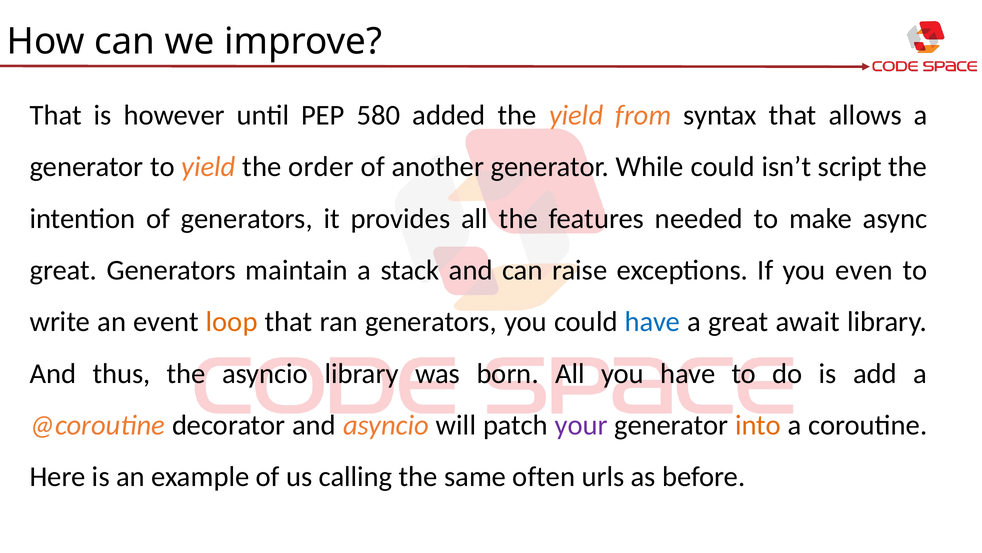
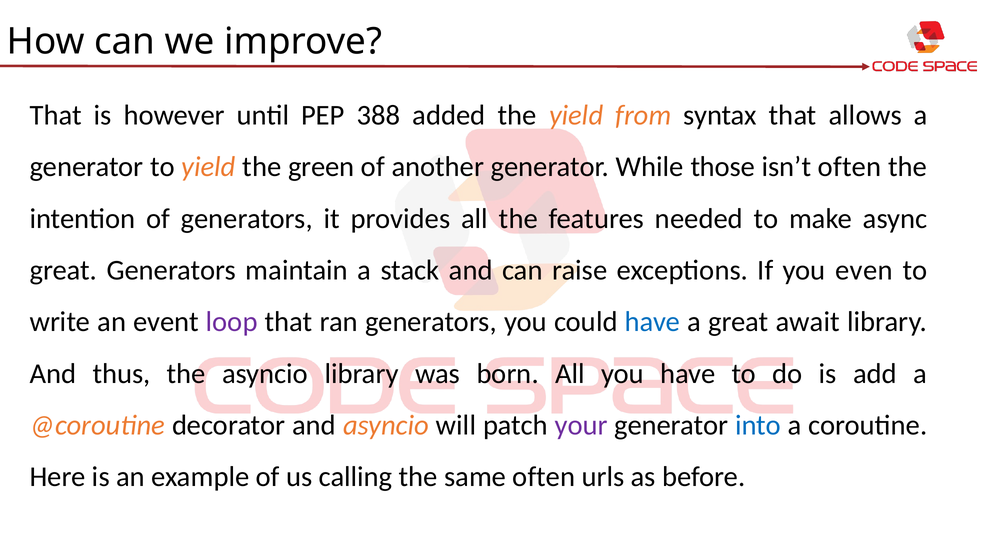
580: 580 -> 388 (379, 115)
order: order -> green (321, 167)
While could: could -> those (723, 167)
isn’t script: script -> often (850, 167)
loop colour: orange -> purple (232, 322)
into colour: orange -> blue (758, 425)
